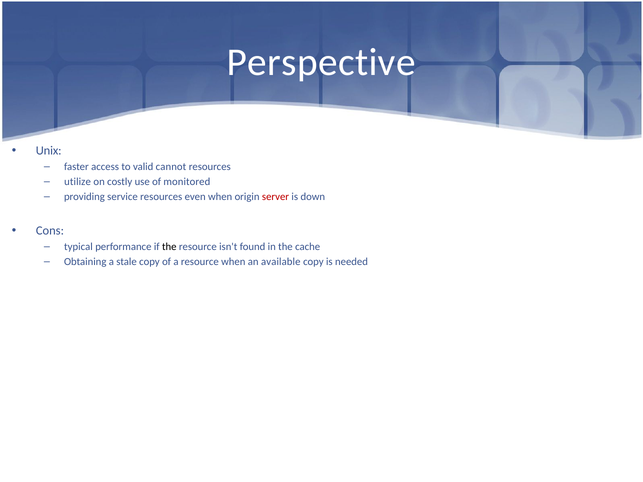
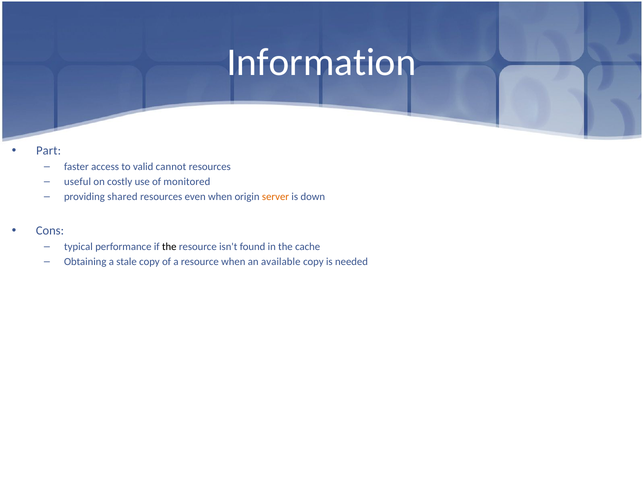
Perspective: Perspective -> Information (321, 62)
Unix: Unix -> Part (49, 151)
utilize: utilize -> useful (78, 182)
service: service -> shared (122, 197)
server colour: red -> orange (276, 197)
